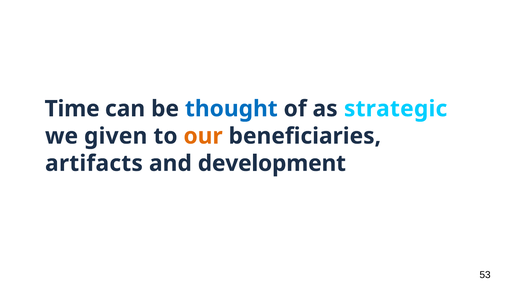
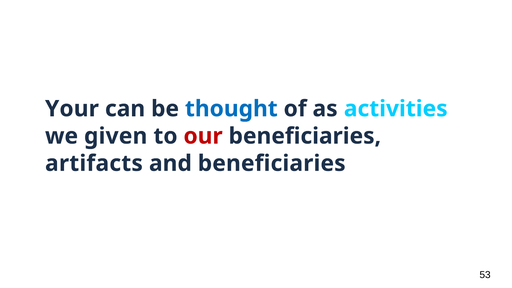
Time: Time -> Your (72, 109)
strategic: strategic -> activities (396, 109)
our colour: orange -> red (203, 136)
and development: development -> beneficiaries (272, 163)
